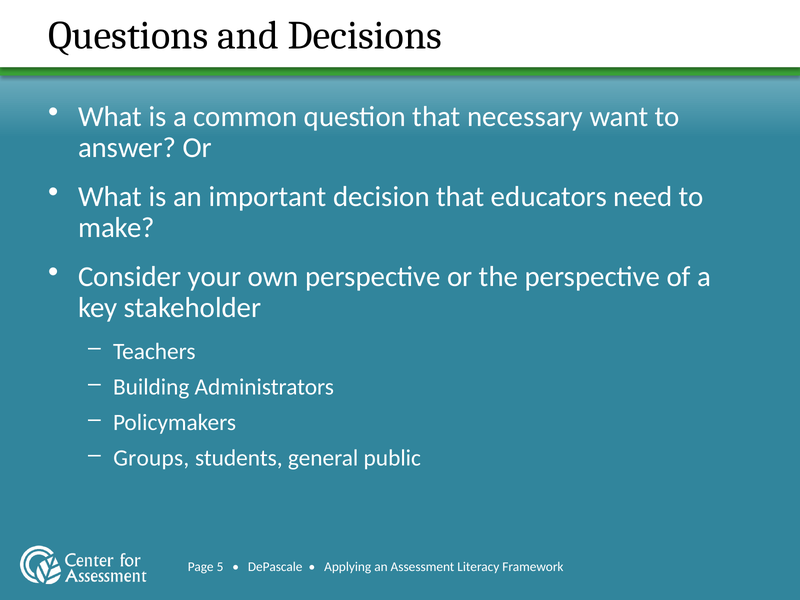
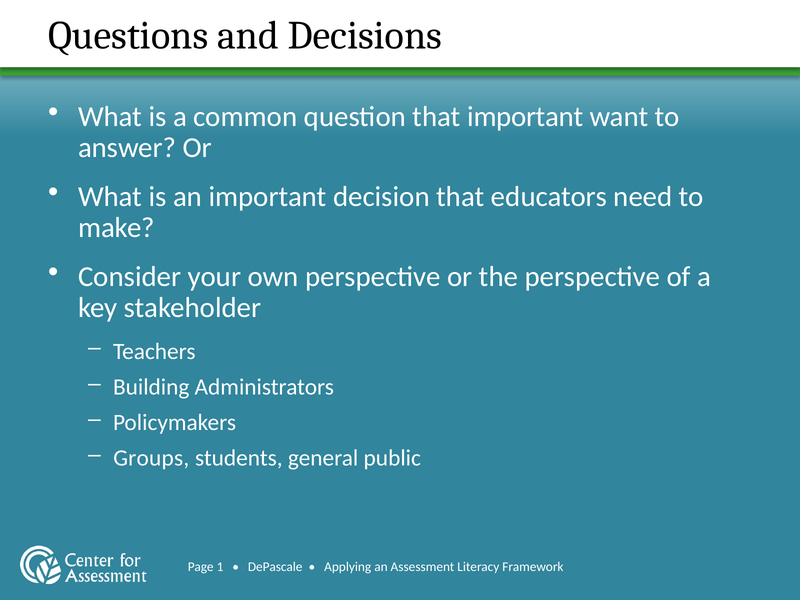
that necessary: necessary -> important (525, 117)
5: 5 -> 1 (220, 567)
